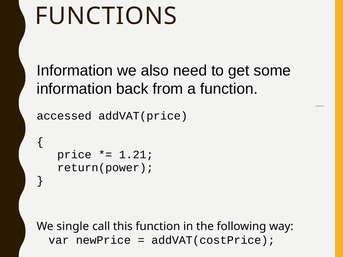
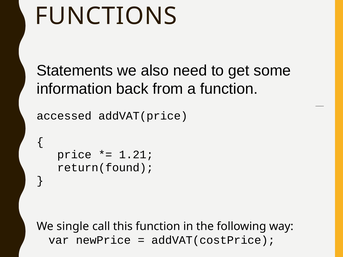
Information: Information -> Statements (75, 71)
return(power: return(power -> return(found (105, 168)
